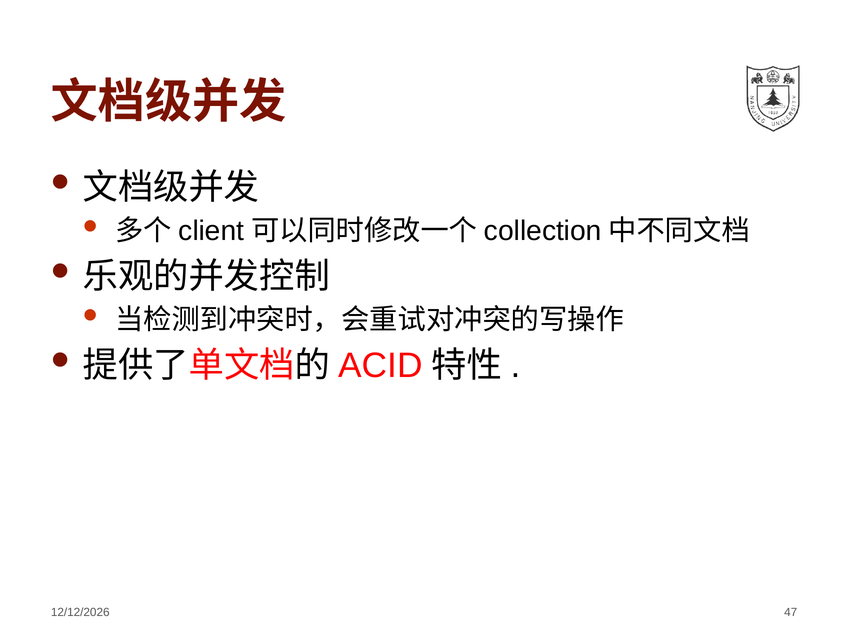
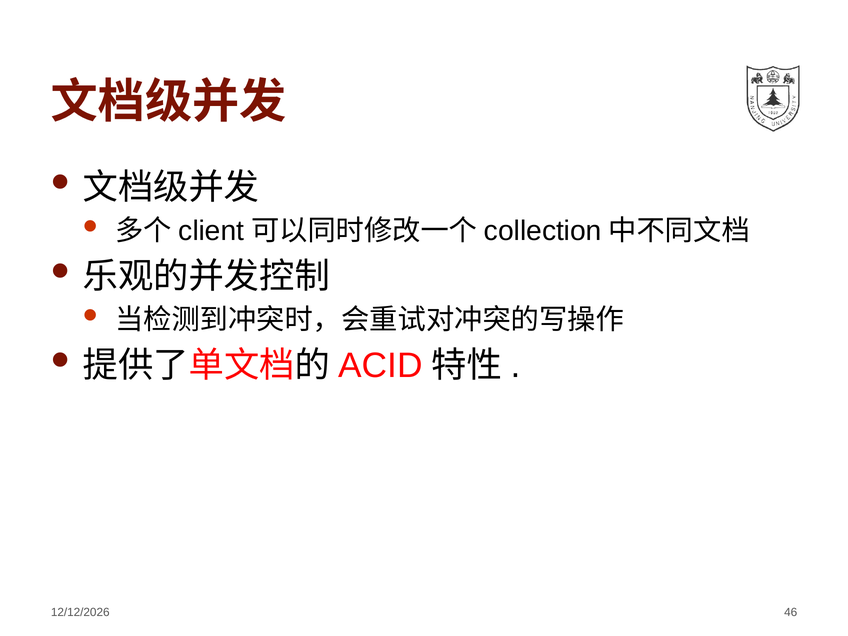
47: 47 -> 46 (791, 613)
